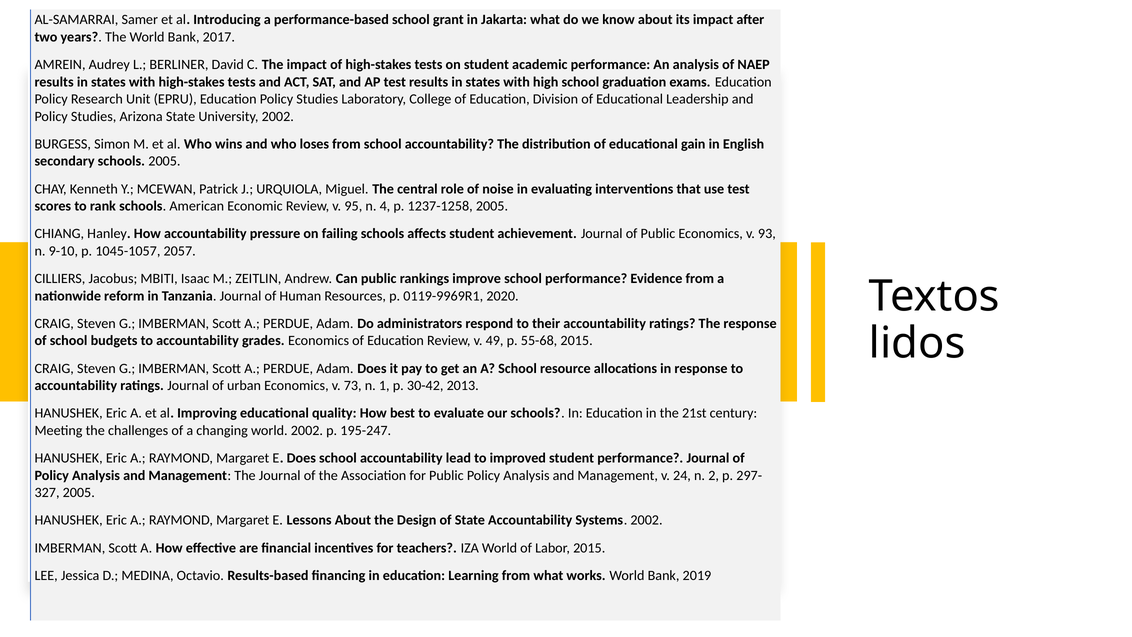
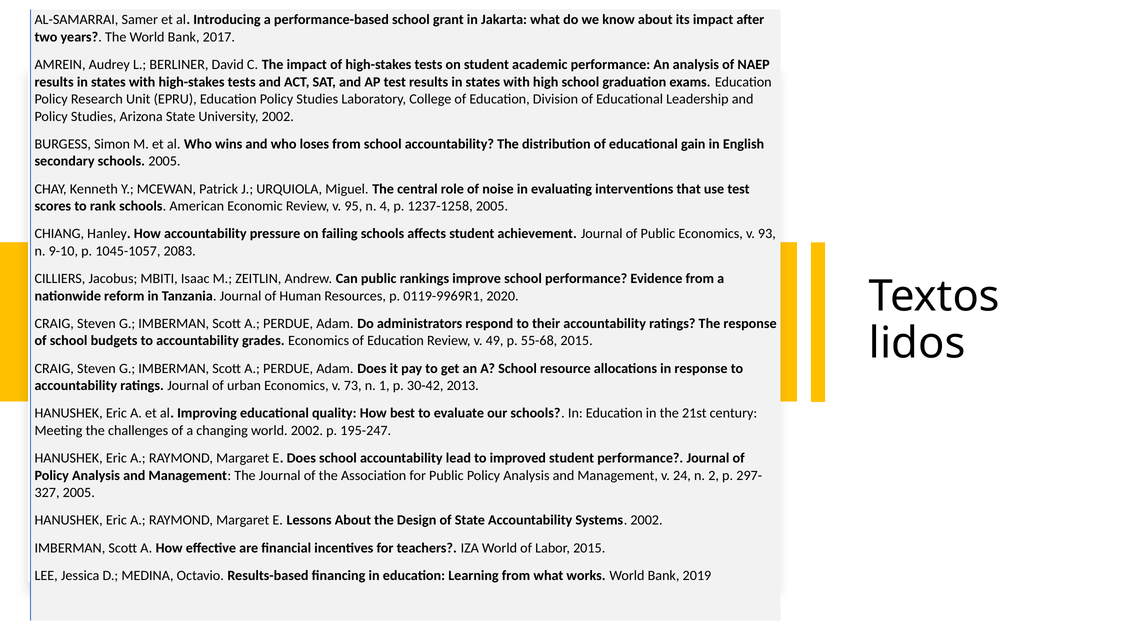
2057: 2057 -> 2083 (180, 251)
